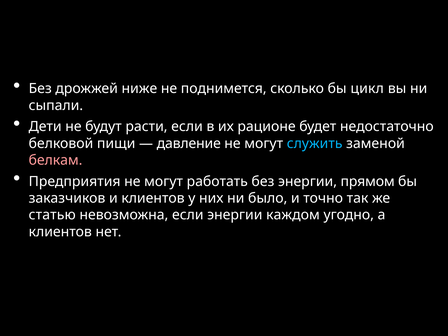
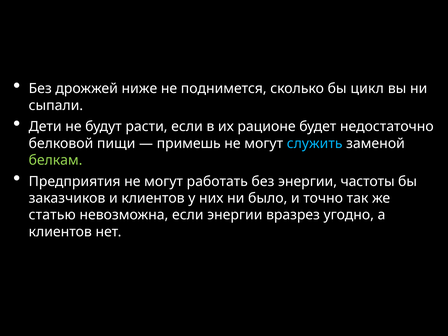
давление: давление -> примешь (189, 143)
белкам colour: pink -> light green (56, 160)
прямом: прямом -> частоты (368, 181)
каждом: каждом -> вразрез (293, 215)
